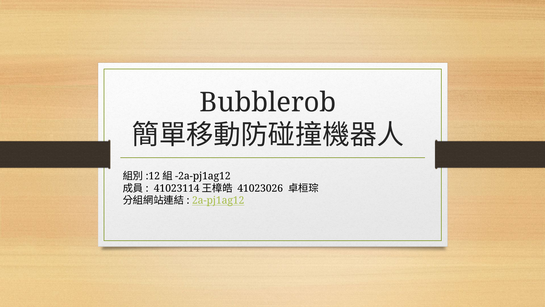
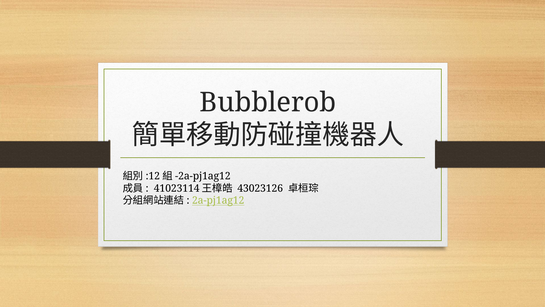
41023026: 41023026 -> 43023126 (260, 188)
